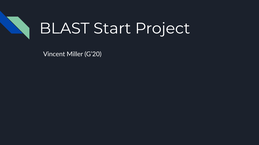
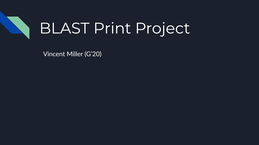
Start: Start -> Print (112, 29)
